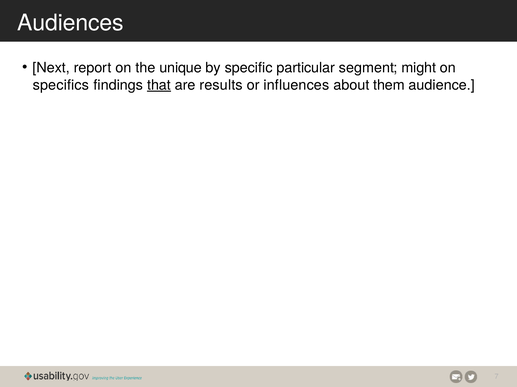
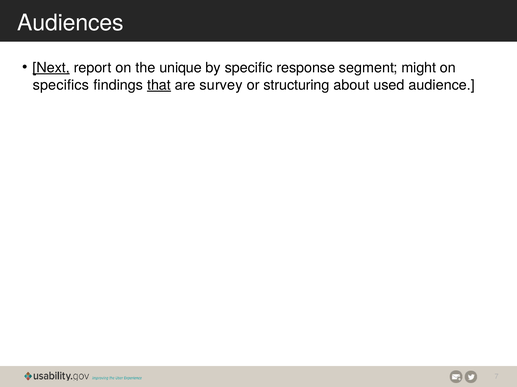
Next underline: none -> present (51, 68)
particular: particular -> response (306, 68)
results: results -> survey (221, 85)
influences: influences -> structuring (297, 85)
them: them -> used (389, 85)
